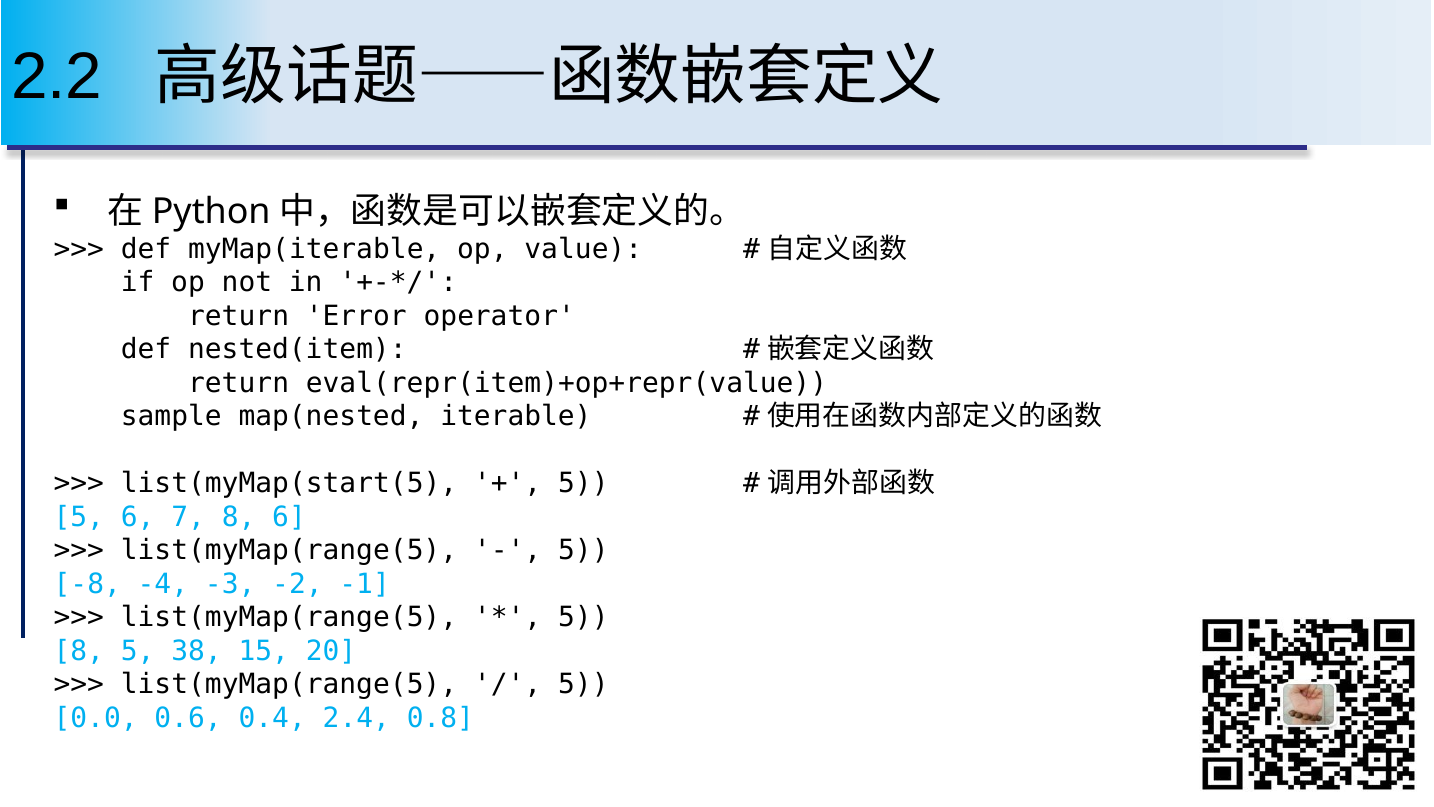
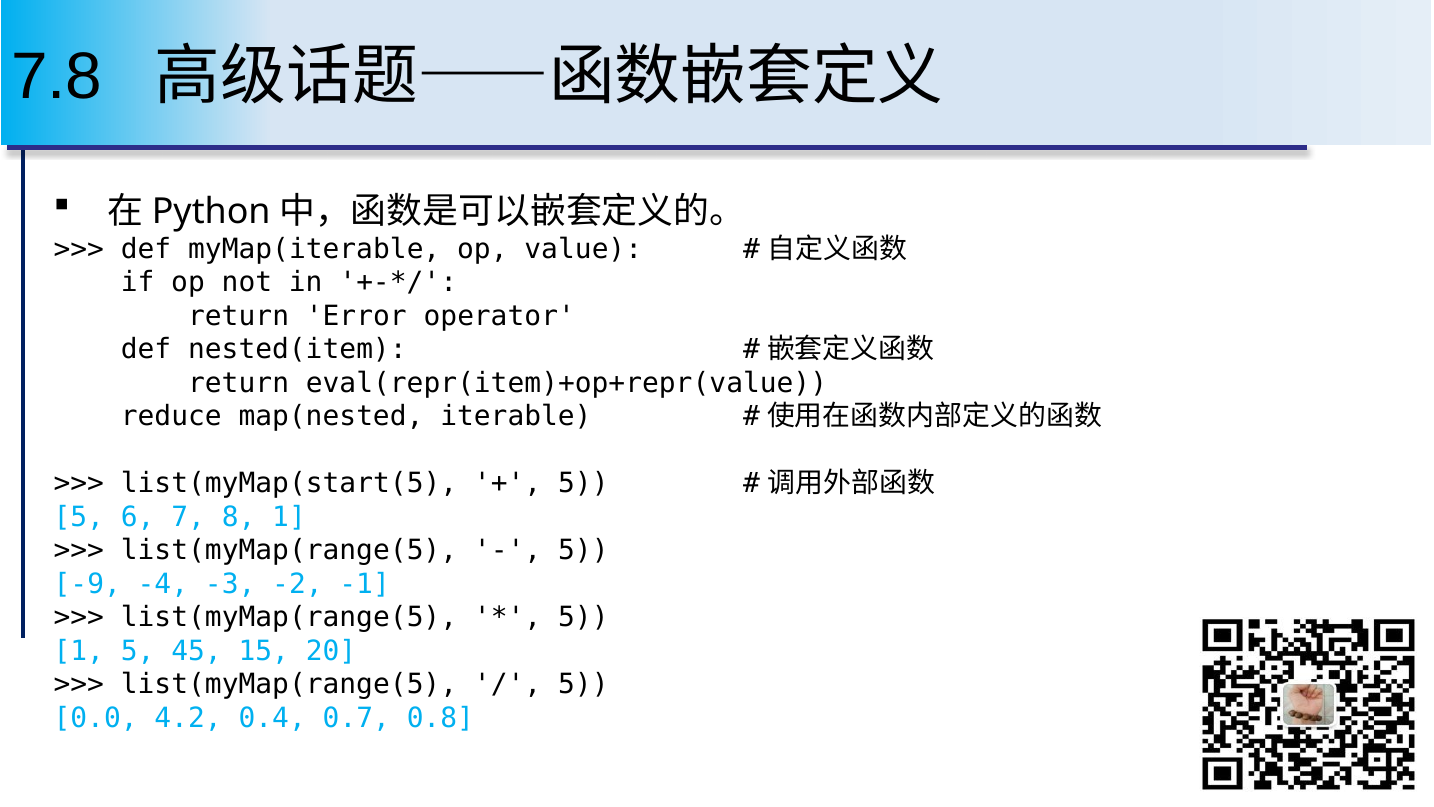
2.2: 2.2 -> 7.8 (57, 77)
sample: sample -> reduce (171, 416)
8 6: 6 -> 1 (289, 517)
-8: -8 -> -9 (87, 584)
8: 8 -> 1 (79, 651)
38: 38 -> 45 (197, 651)
0.6: 0.6 -> 4.2 (188, 718)
2.4: 2.4 -> 0.7 (356, 718)
